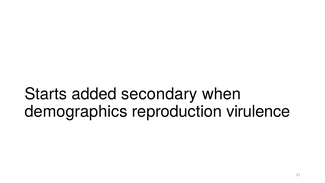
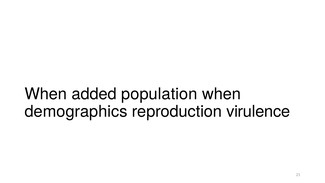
Starts: Starts -> When (46, 94)
secondary: secondary -> population (159, 94)
